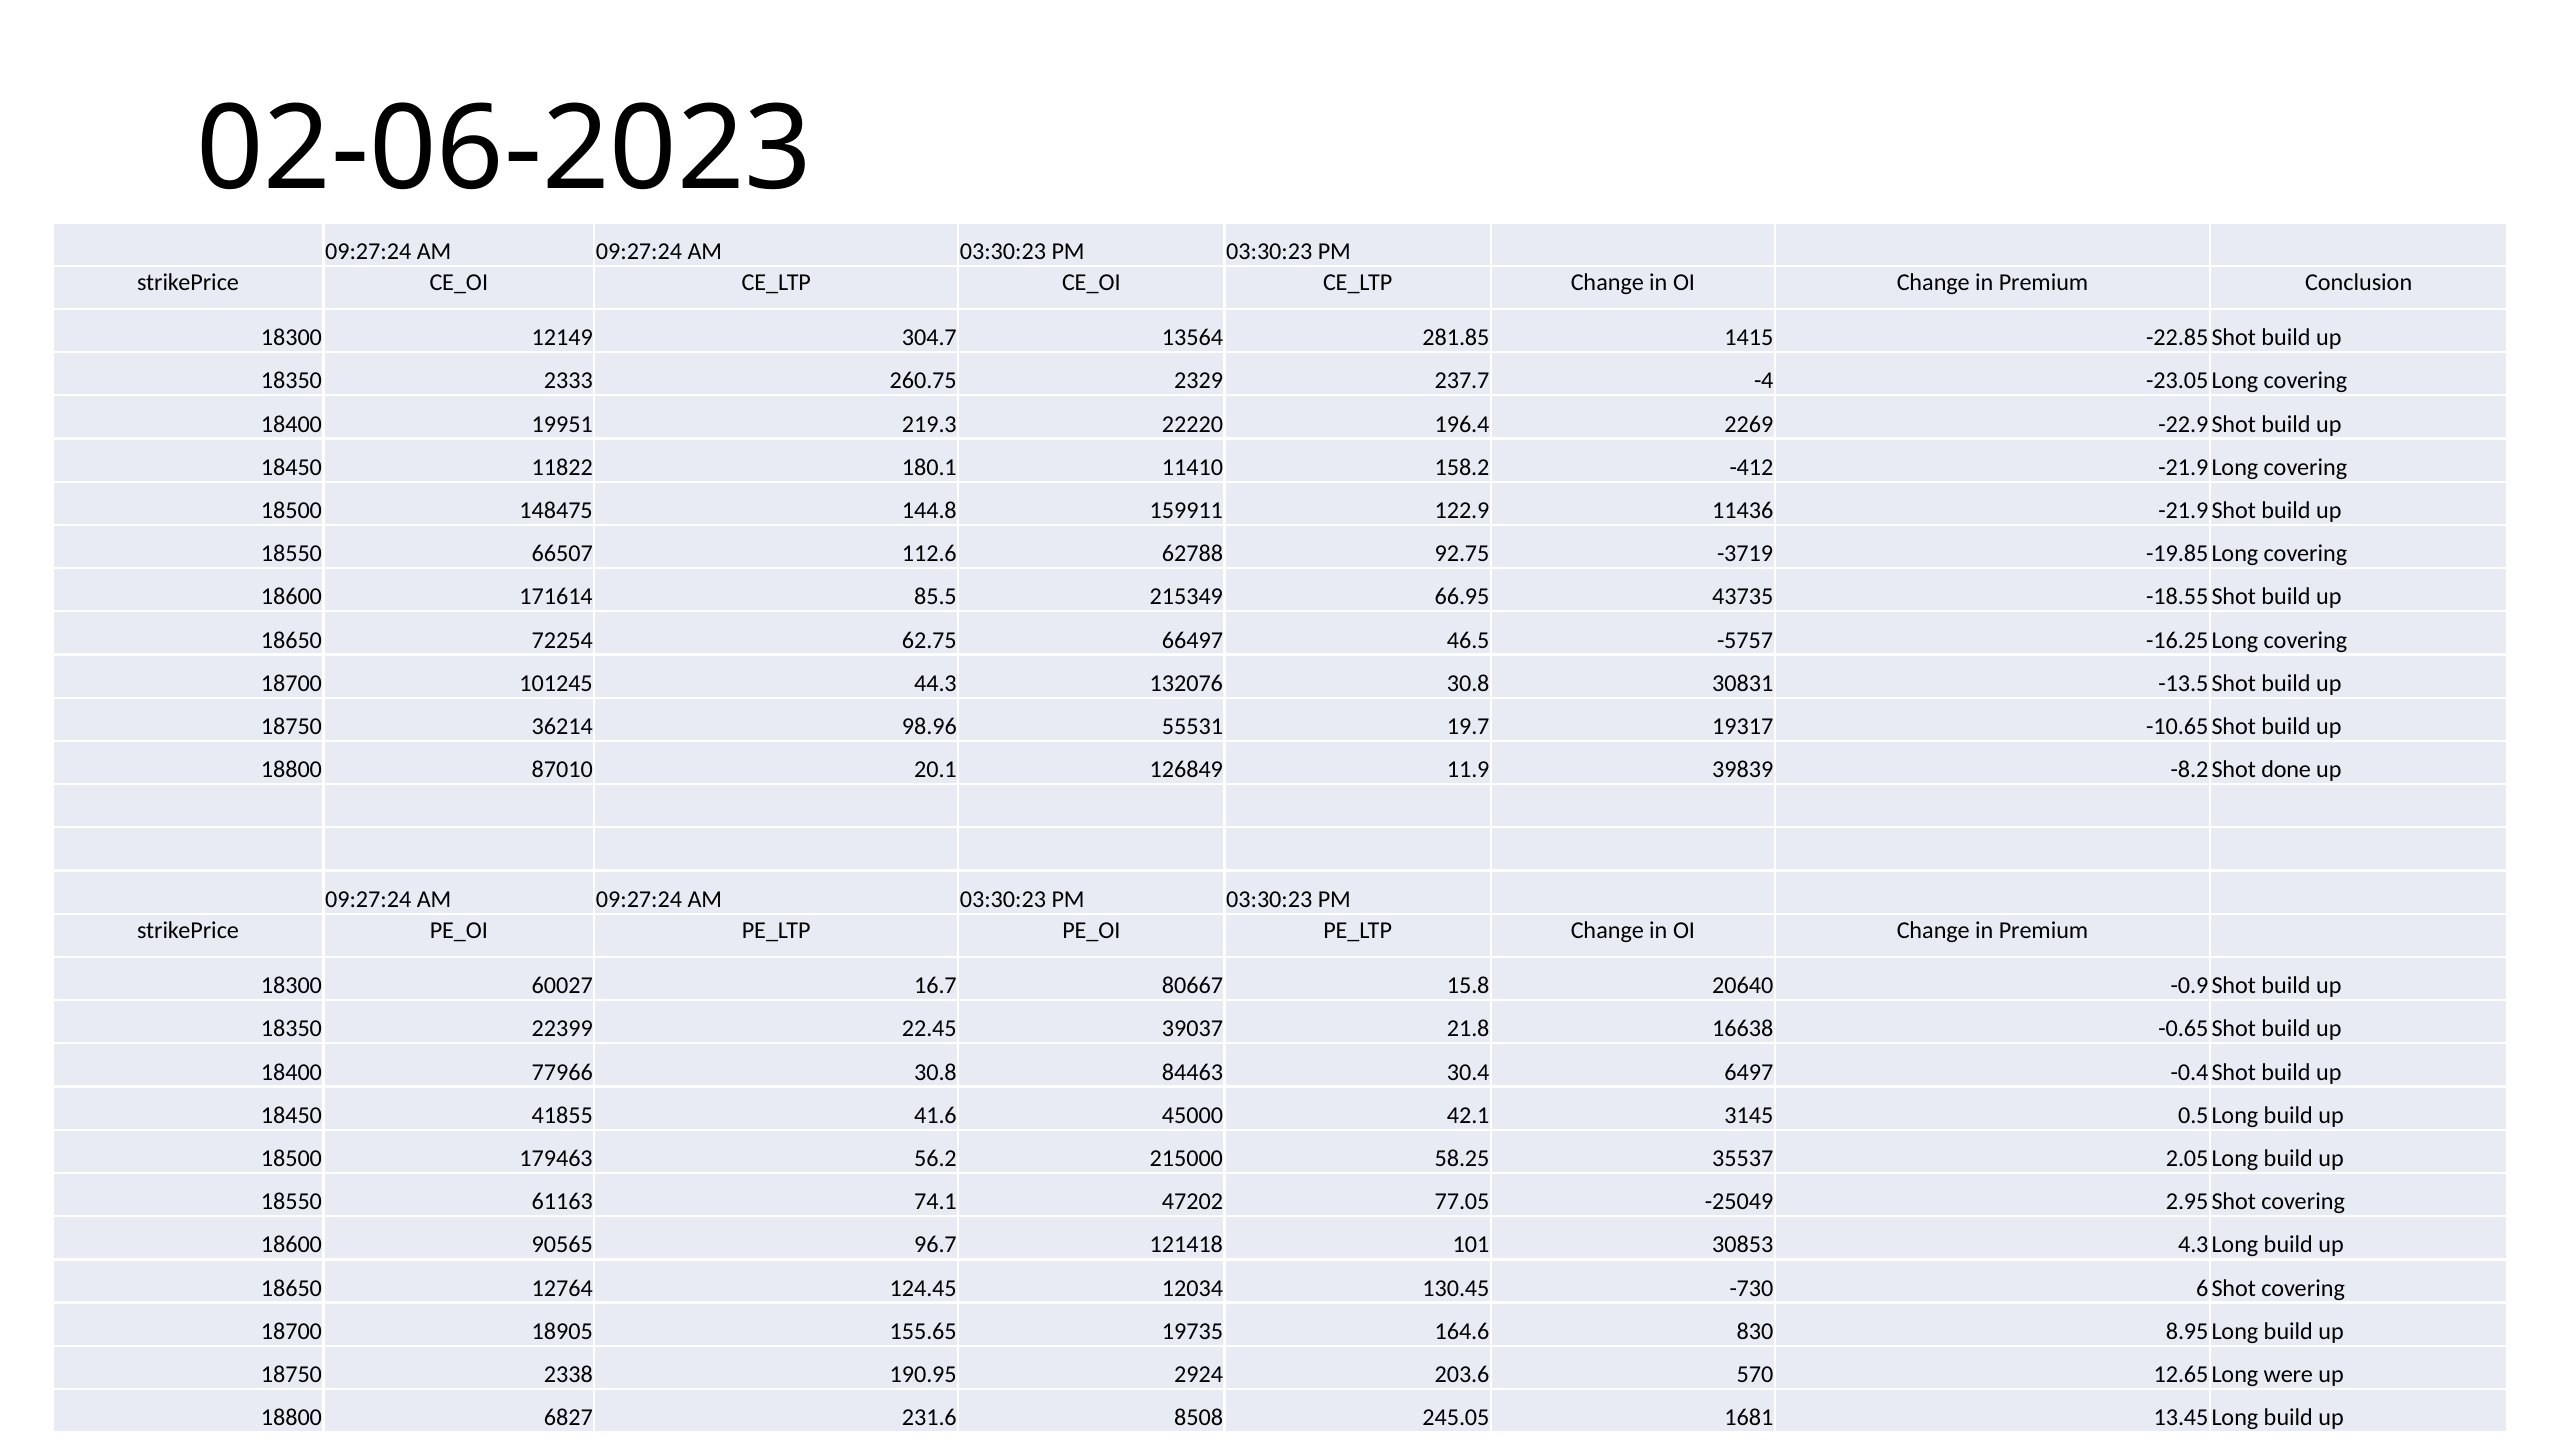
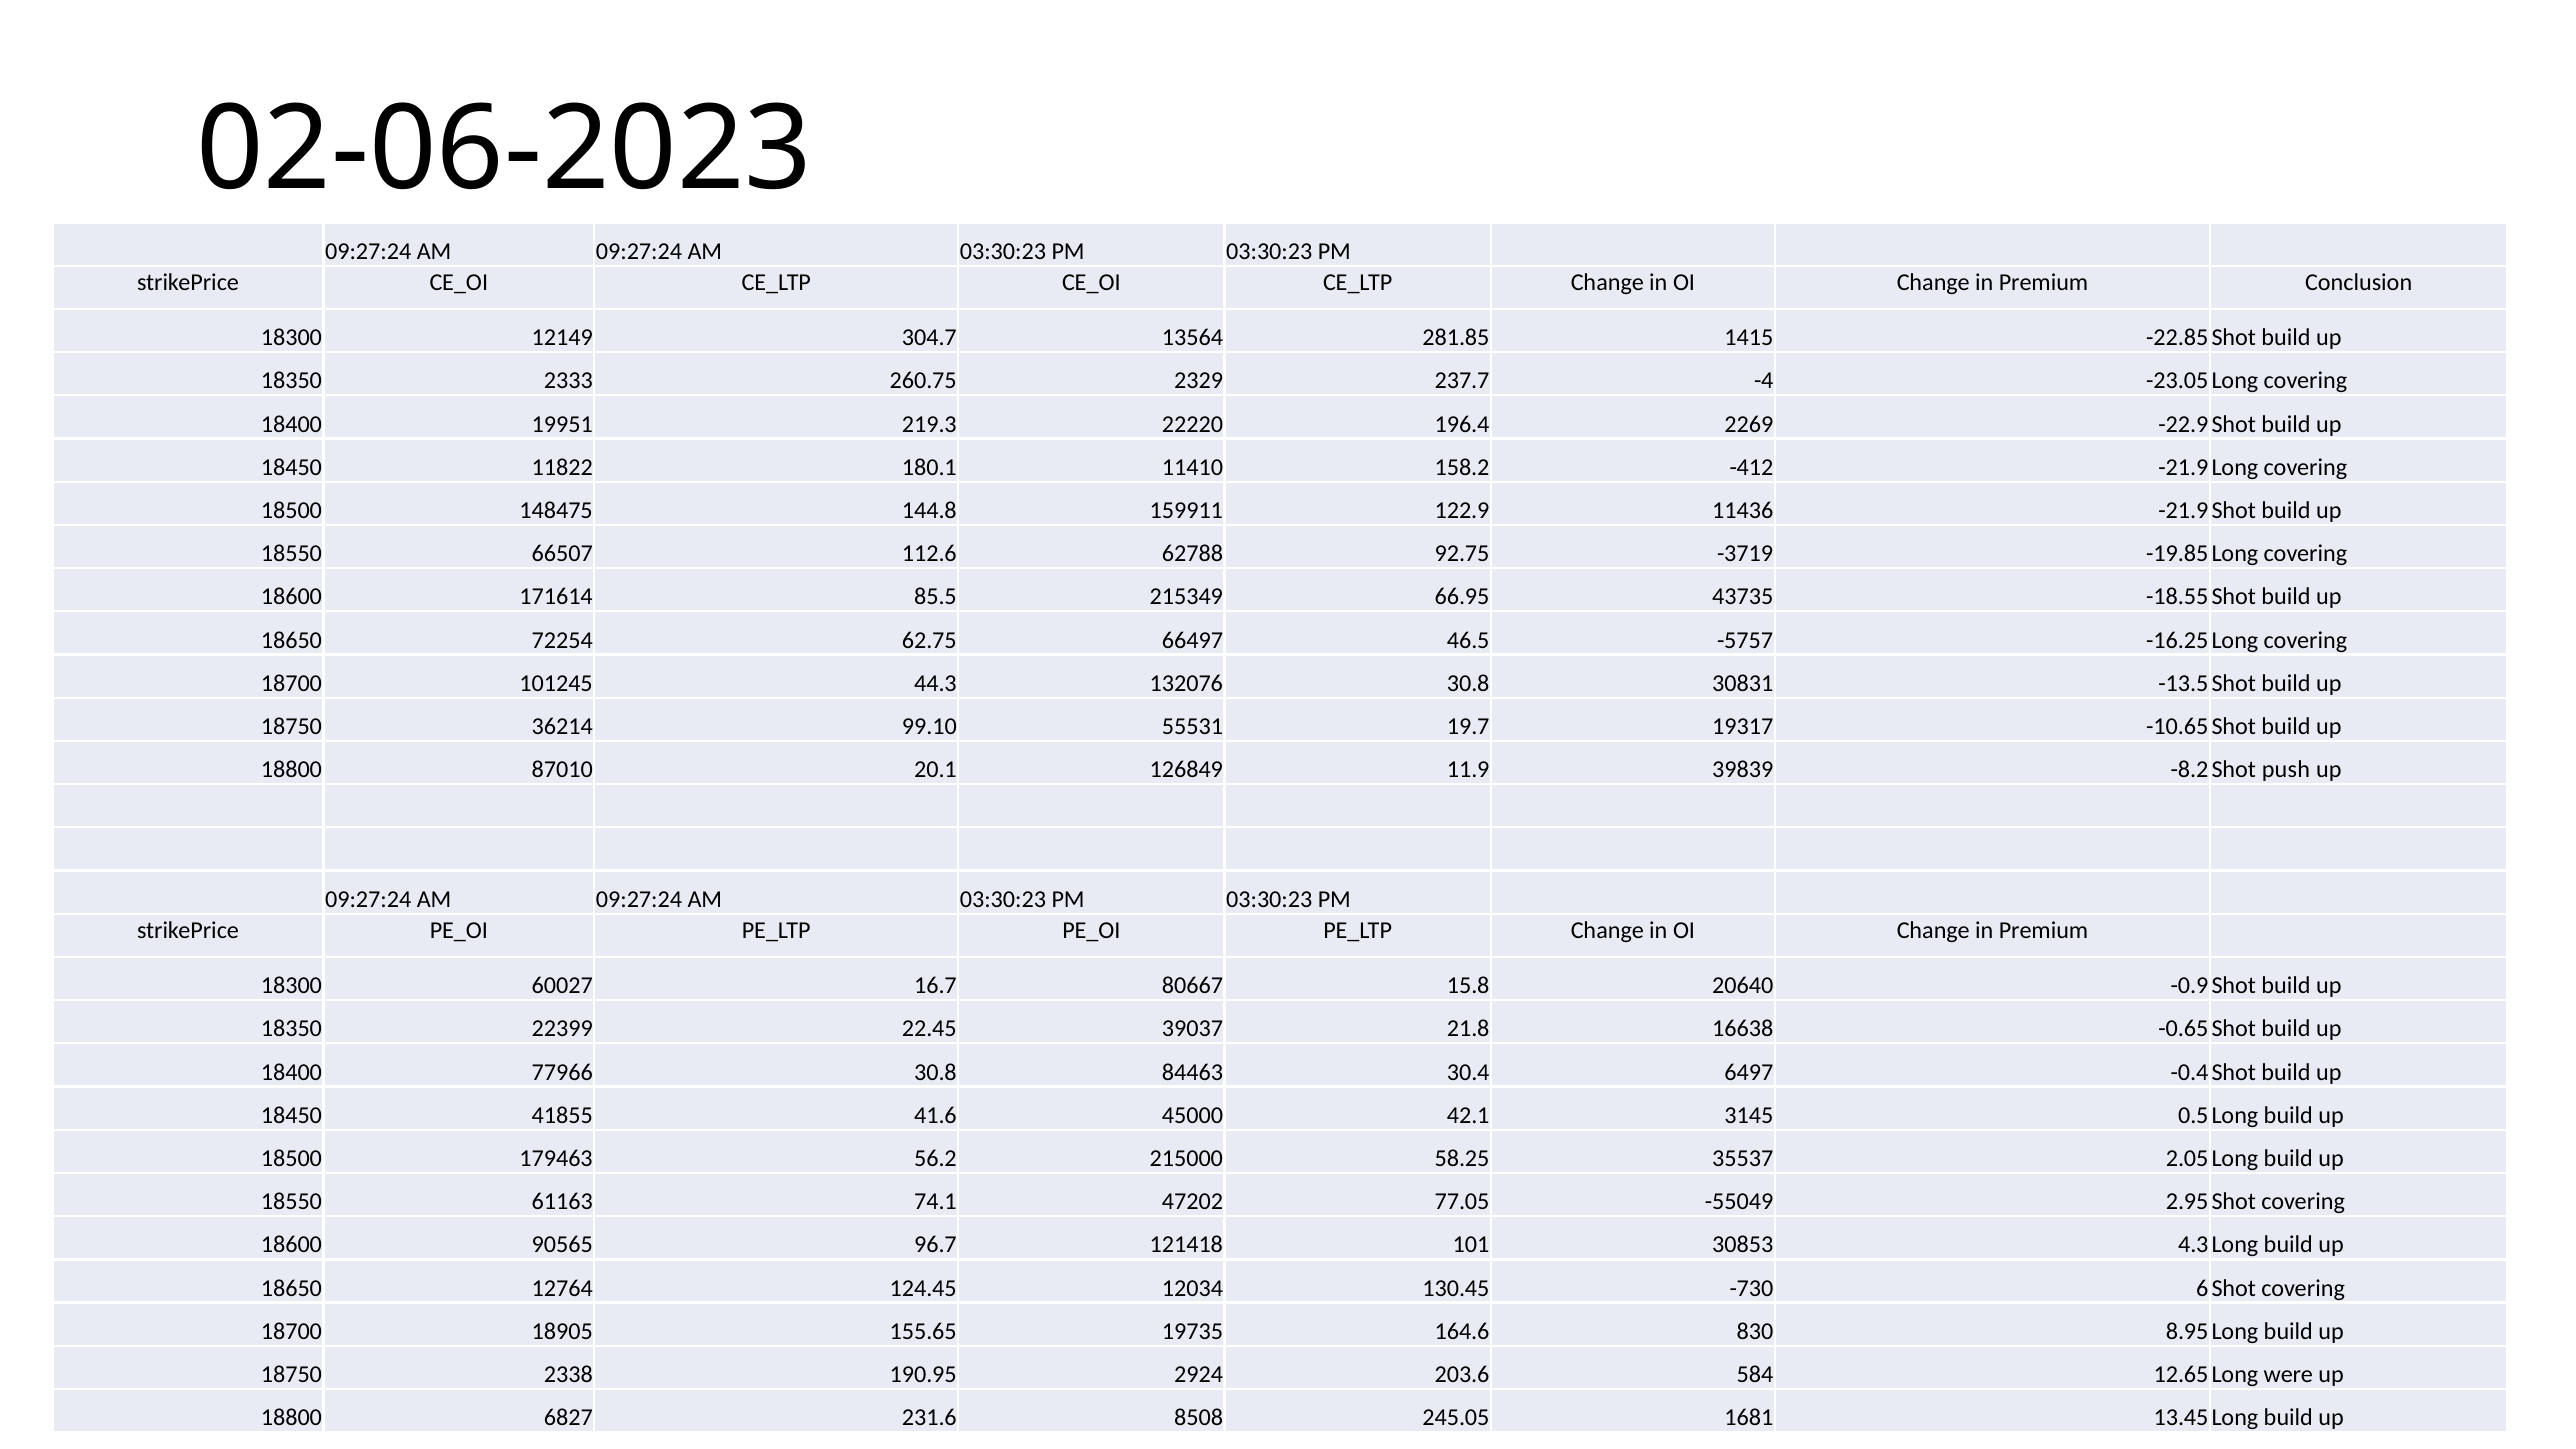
98.96: 98.96 -> 99.10 (929, 726)
done: done -> push (2286, 770)
-25049: -25049 -> -55049 (1739, 1202)
570: 570 -> 584 (1755, 1375)
